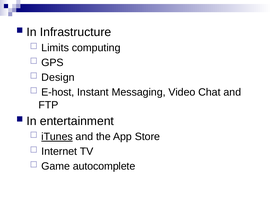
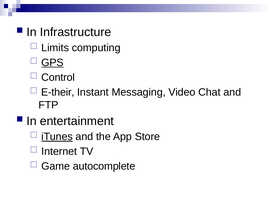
GPS underline: none -> present (52, 63)
Design: Design -> Control (58, 77)
E-host: E-host -> E-their (58, 92)
